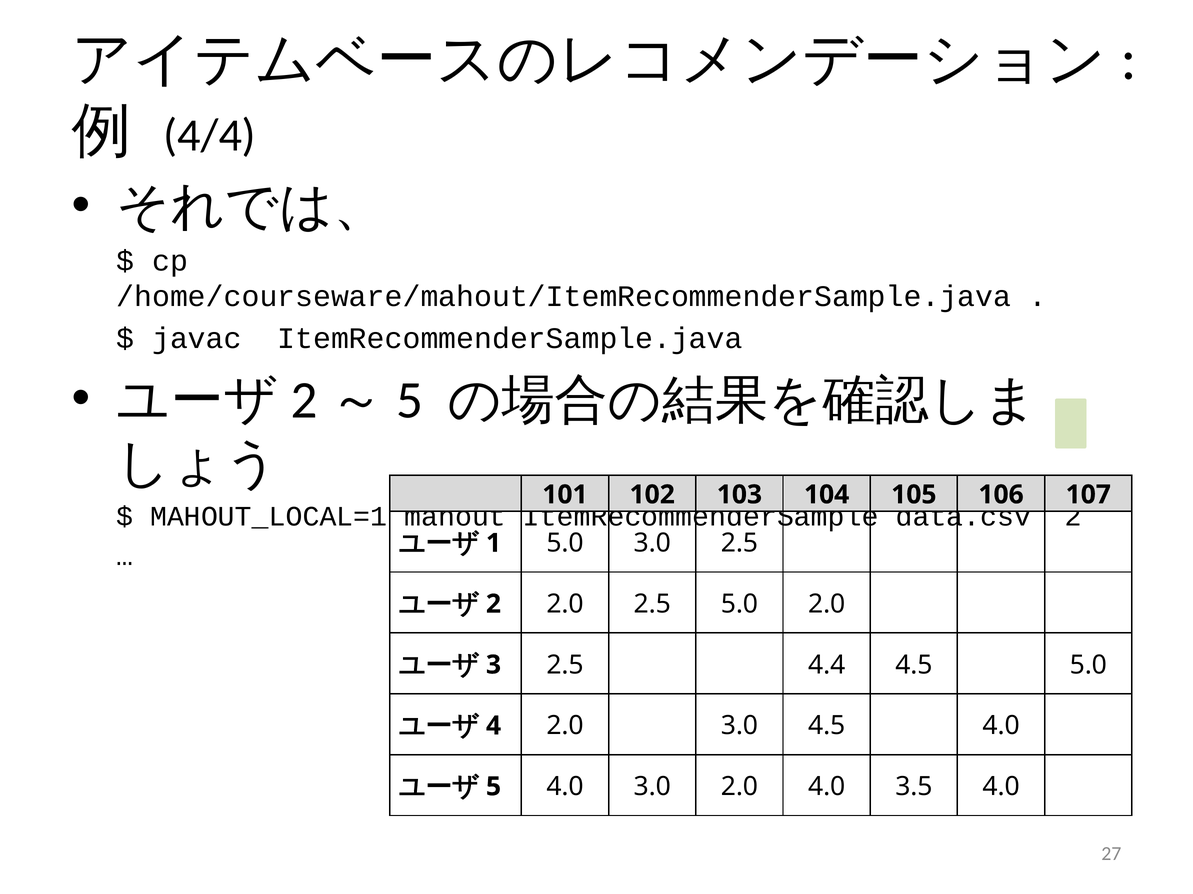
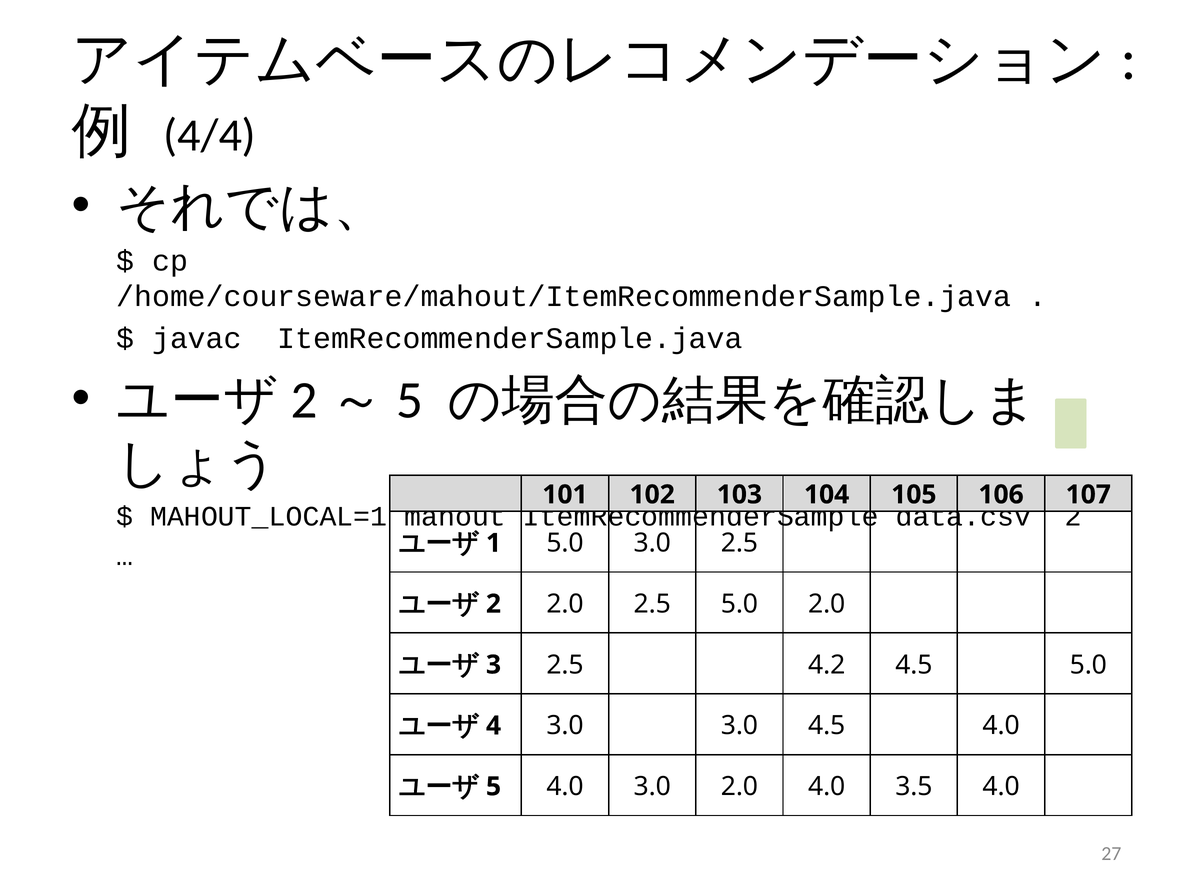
4.4: 4.4 -> 4.2 (827, 665)
2.0: 2.0 -> 3.0 (565, 726)
